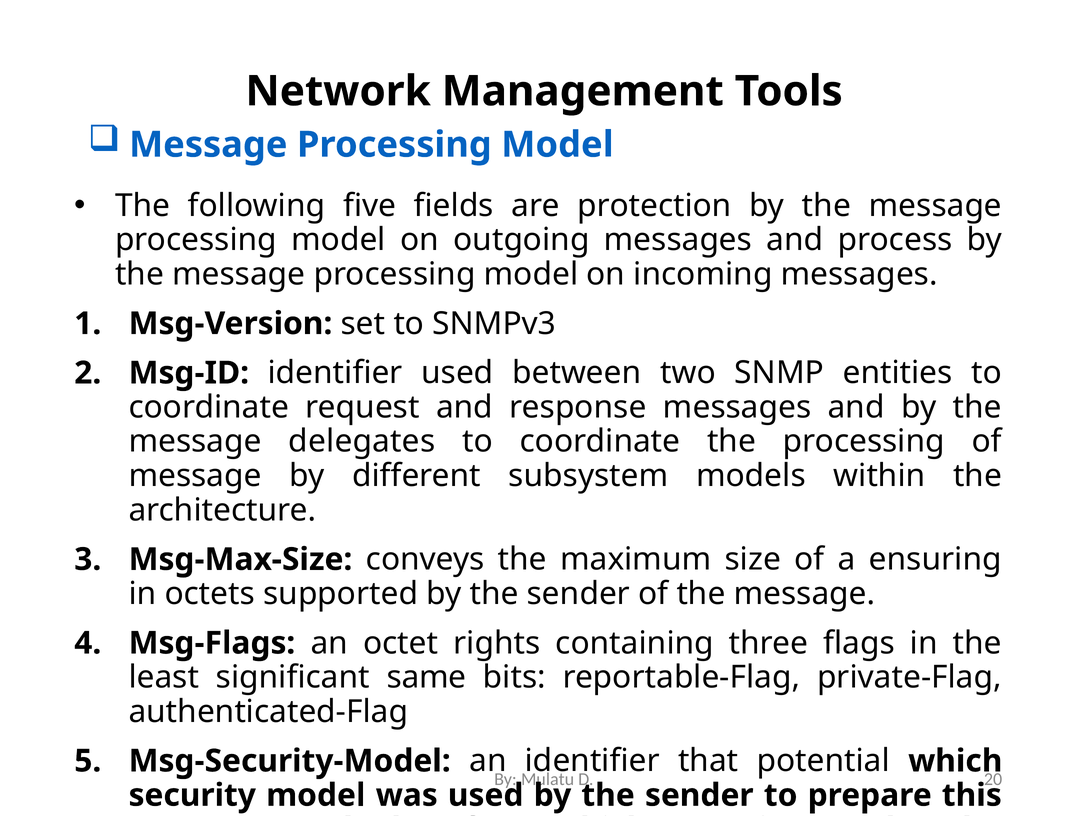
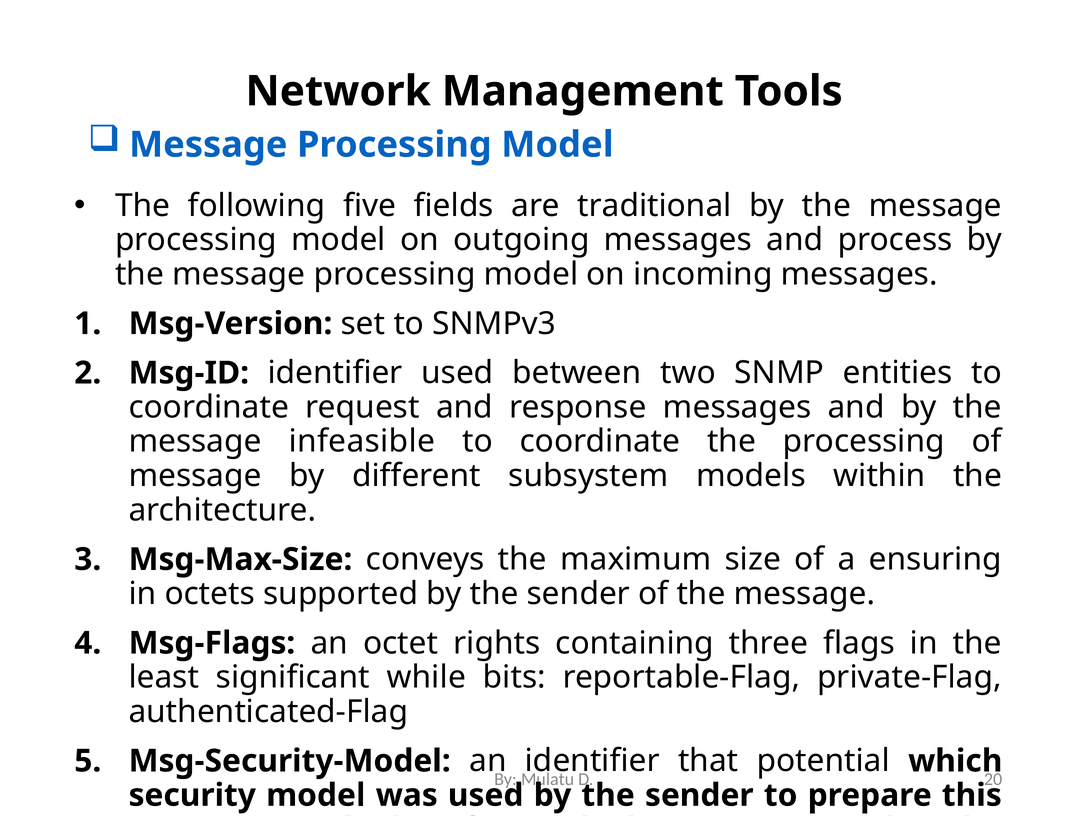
protection: protection -> traditional (654, 206)
delegates: delegates -> infeasible (362, 442)
same: same -> while (426, 677)
